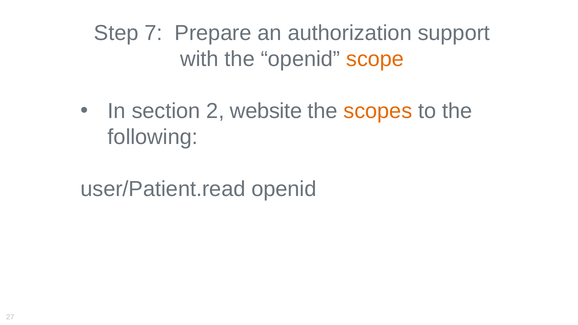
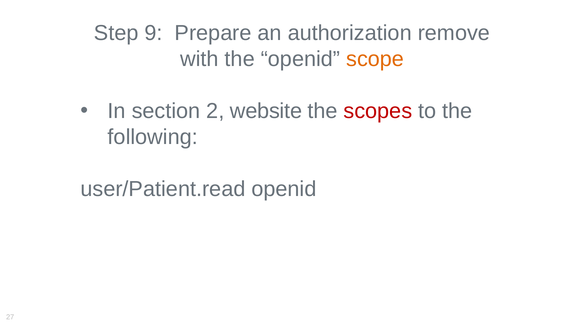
7: 7 -> 9 (153, 33)
support: support -> remove (454, 33)
scopes colour: orange -> red (378, 111)
